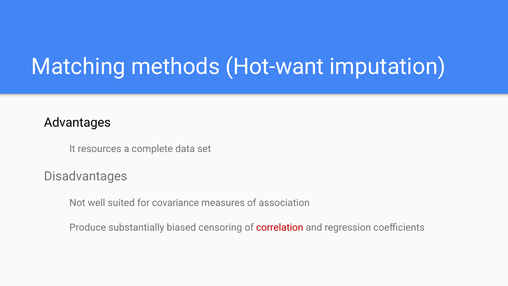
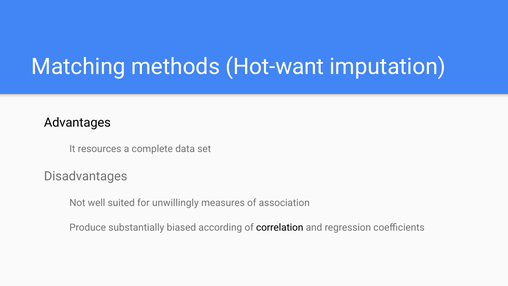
covariance: covariance -> unwillingly (175, 203)
censoring: censoring -> according (220, 227)
correlation colour: red -> black (280, 227)
